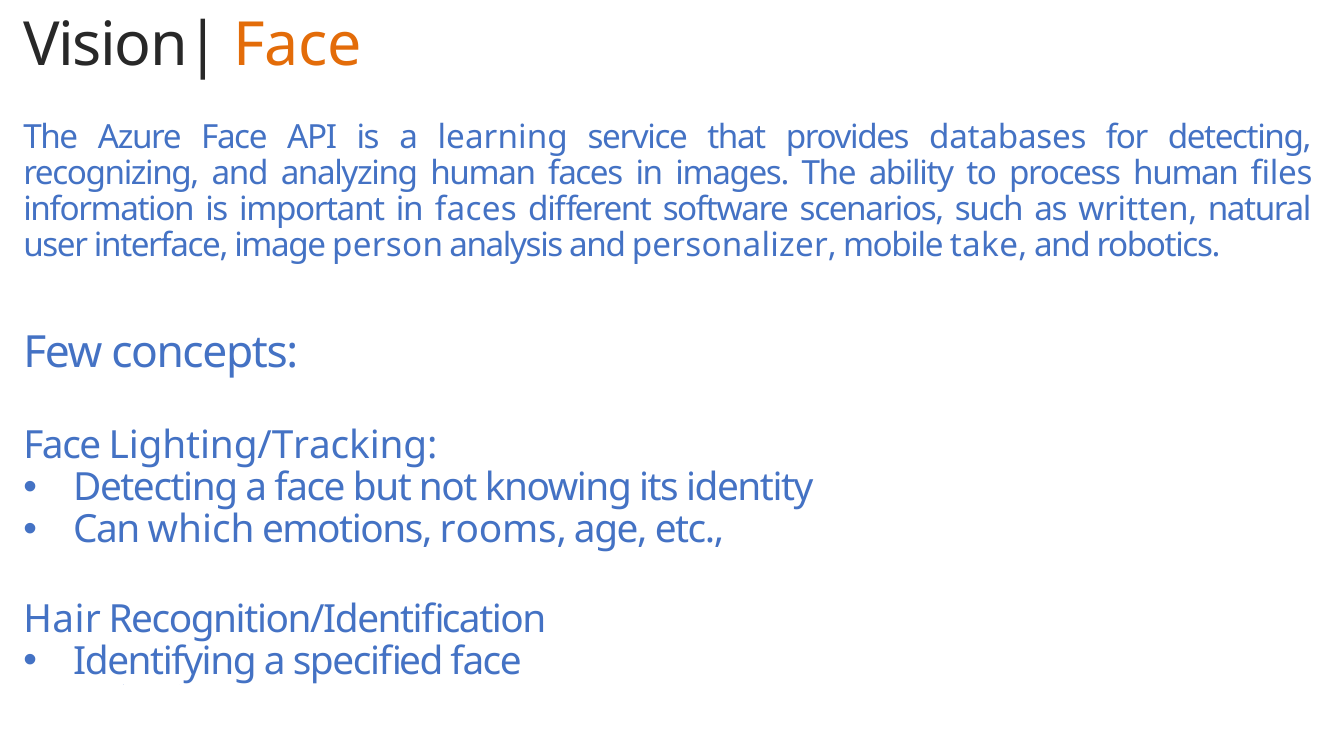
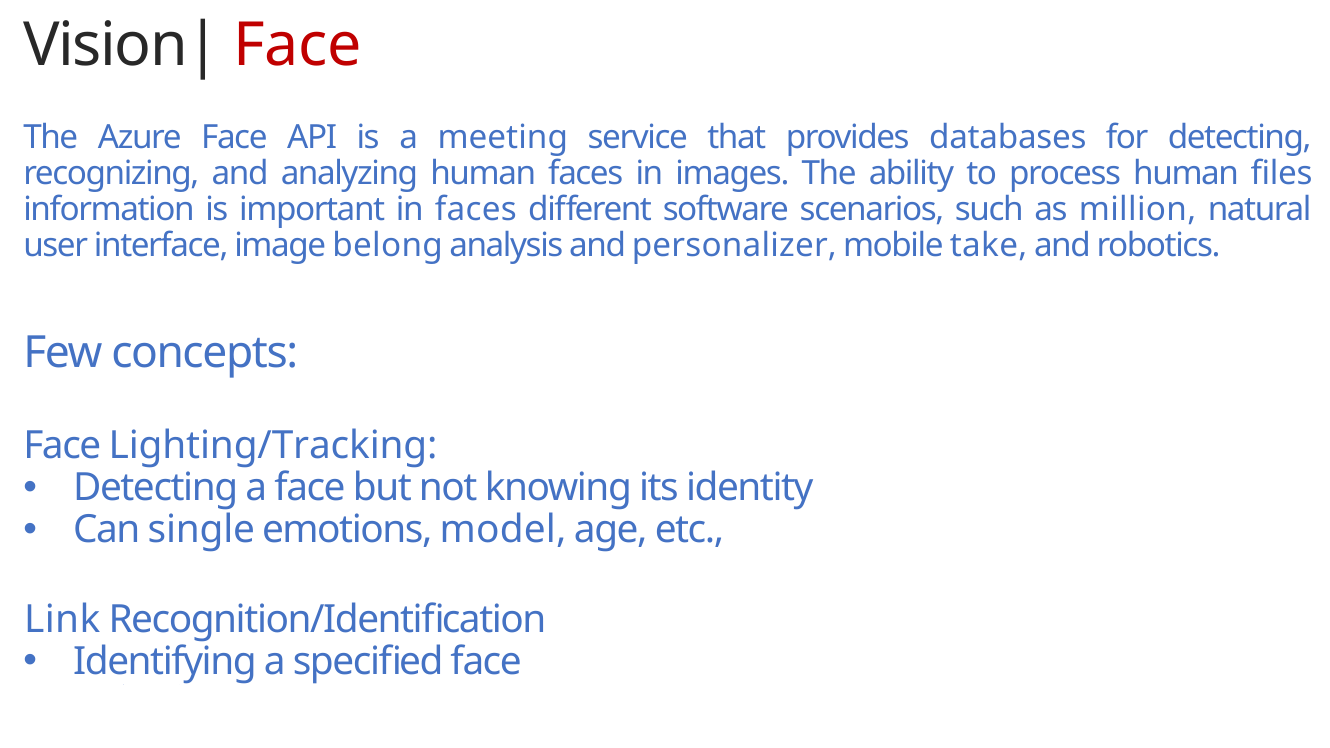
Face colour: orange -> red (298, 45)
learning: learning -> meeting (503, 138)
written: written -> million (1138, 210)
person: person -> belong (388, 246)
which: which -> single (201, 530)
rooms: rooms -> model (503, 530)
Hair: Hair -> Link (62, 620)
